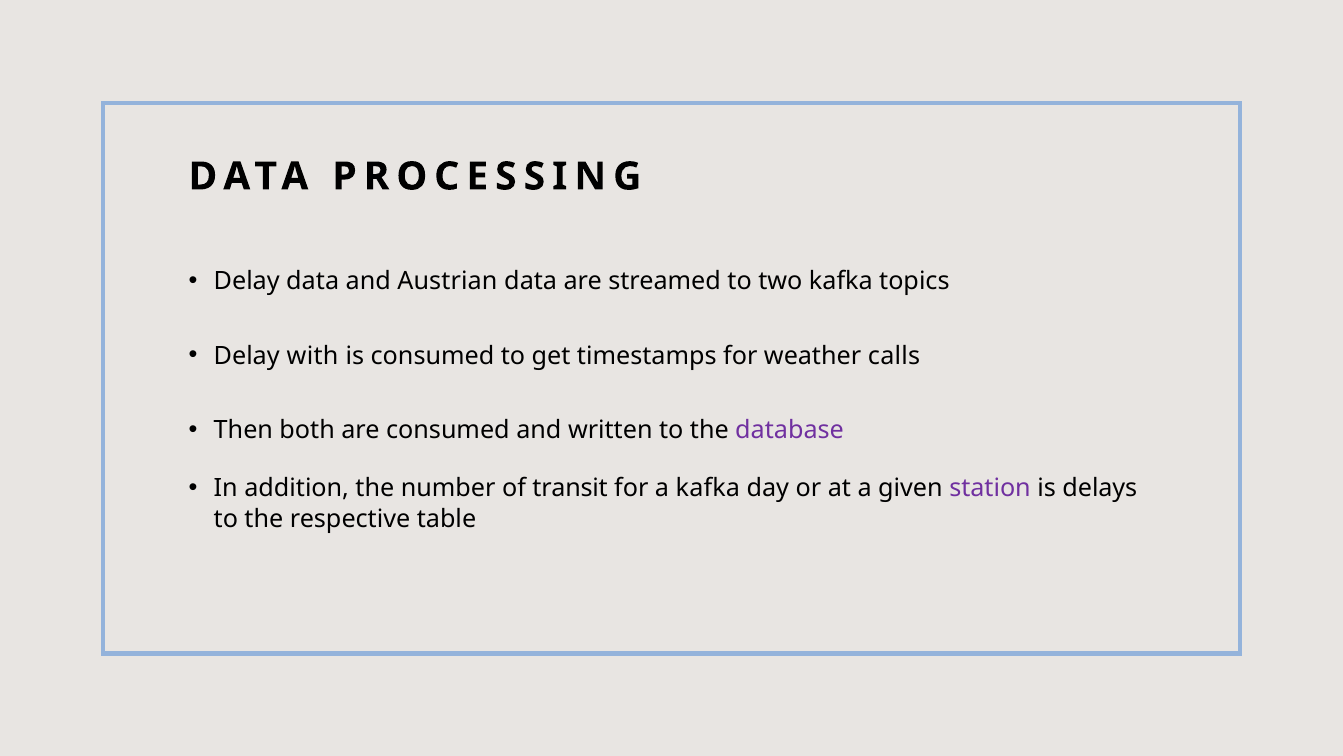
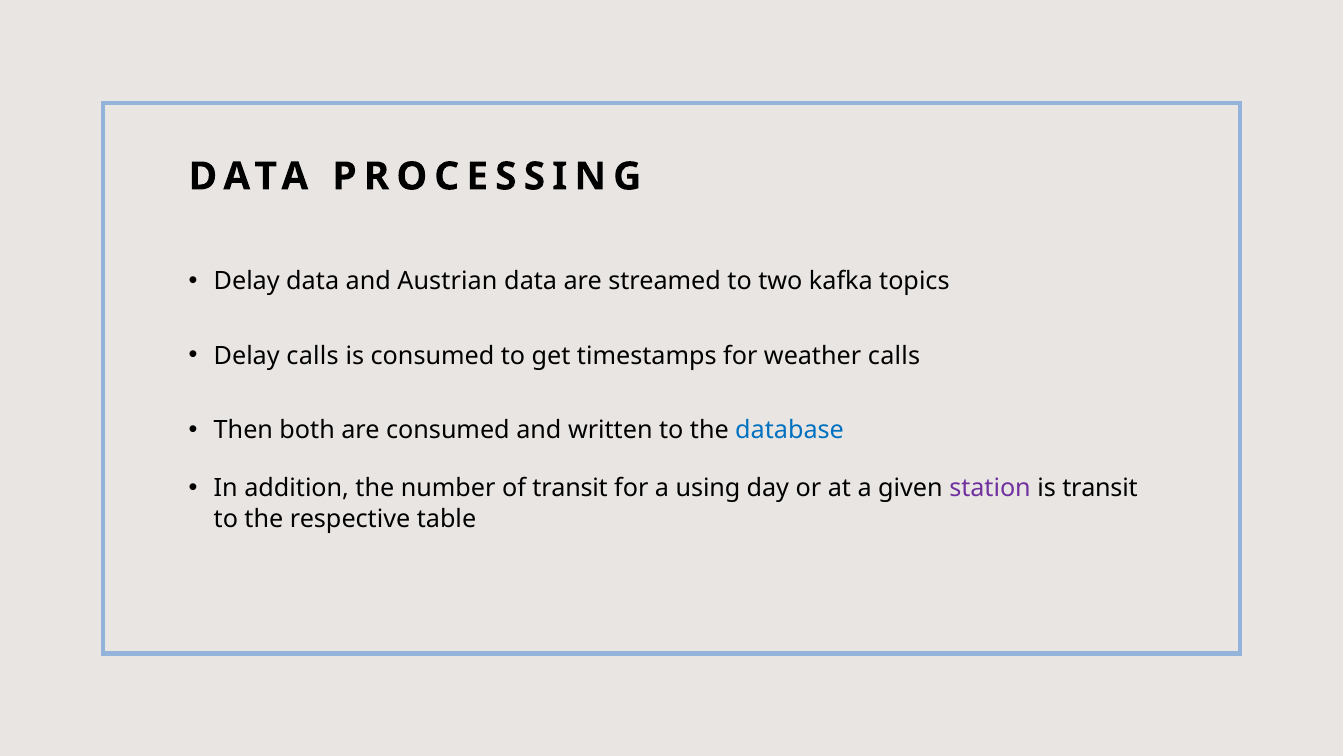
Delay with: with -> calls (313, 355)
database colour: purple -> blue (790, 430)
a kafka: kafka -> using (708, 488)
is delays: delays -> transit (1100, 488)
